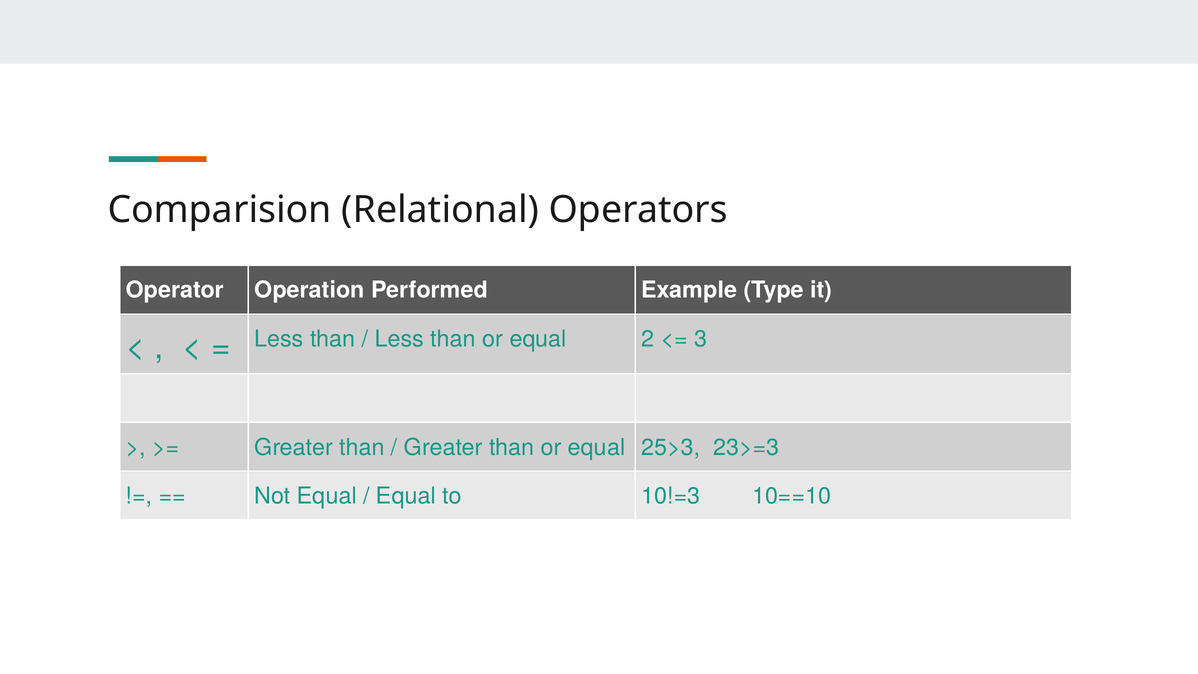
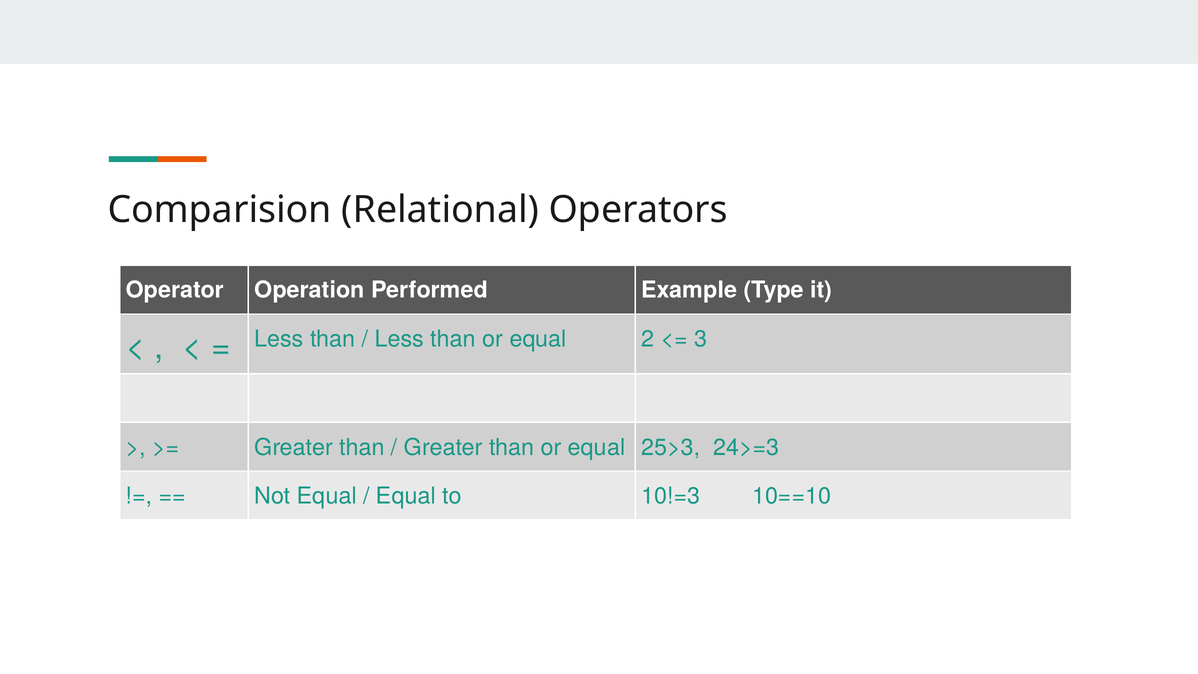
23>=3: 23>=3 -> 24>=3 (746, 447)
